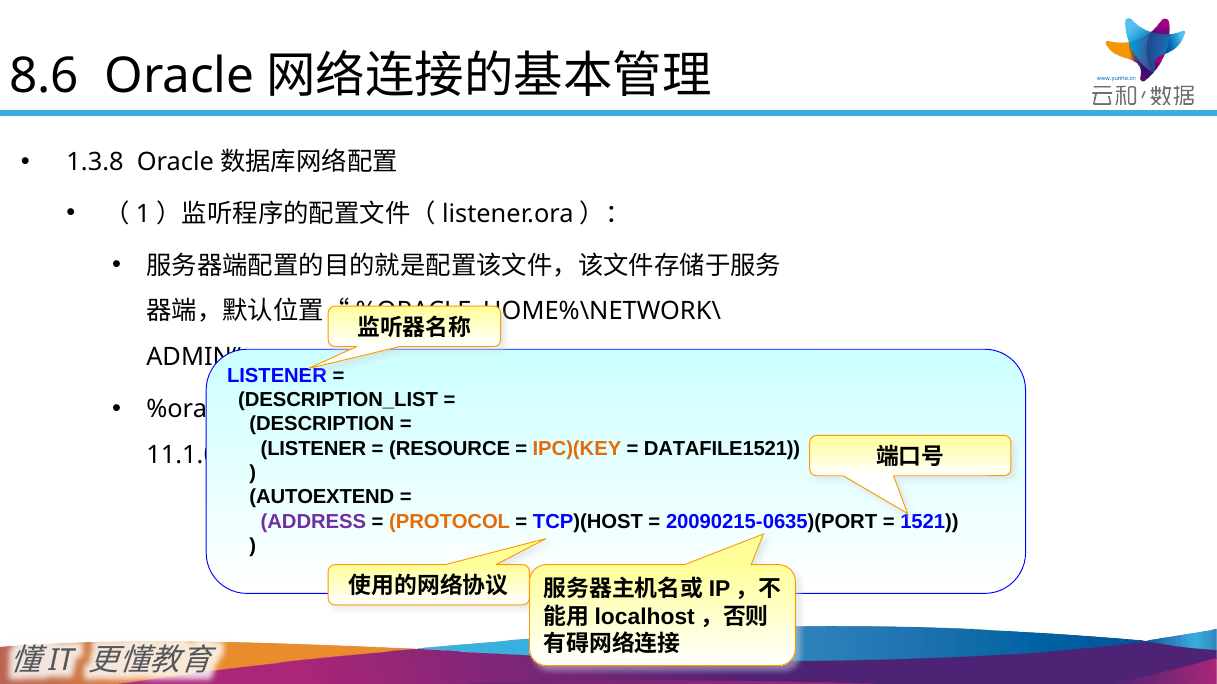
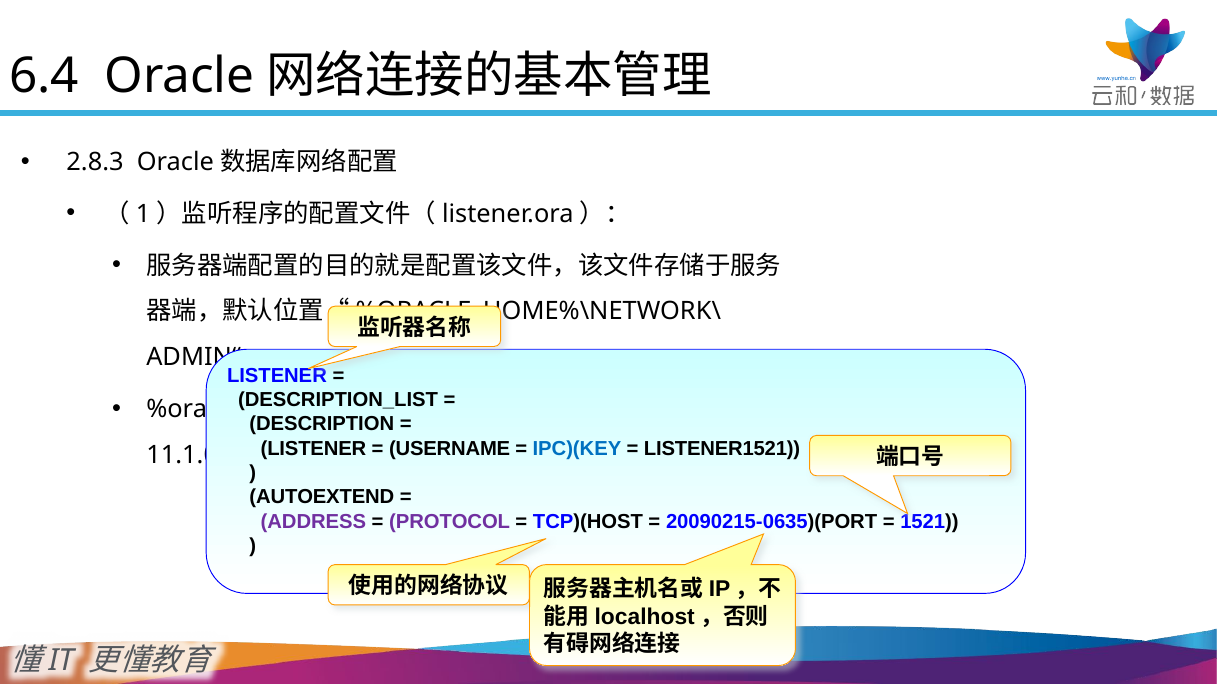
8.6: 8.6 -> 6.4 (44, 76)
1.3.8: 1.3.8 -> 2.8.3 (95, 162)
RESOURCE: RESOURCE -> USERNAME (450, 449)
IPC)(KEY colour: orange -> blue (577, 449)
DATAFILE1521: DATAFILE1521 -> LISTENER1521 (722, 449)
PROTOCOL colour: orange -> purple (450, 522)
